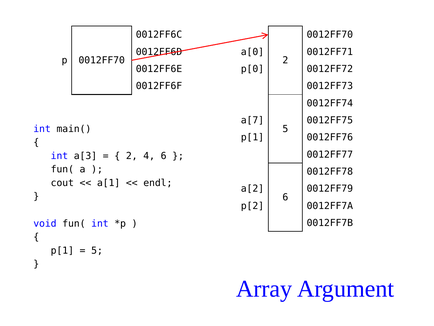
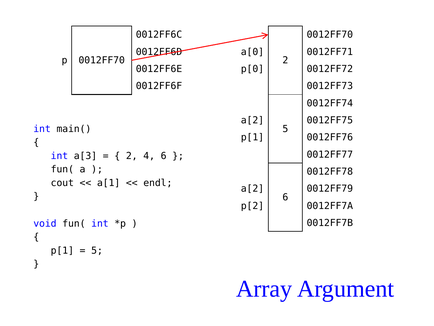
a[7: a[7 -> a[2 (252, 120)
